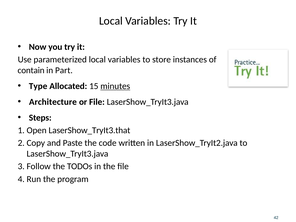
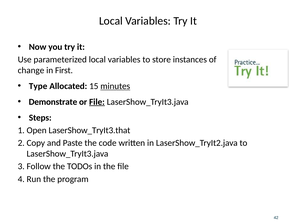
contain: contain -> change (31, 70)
Part: Part -> First (64, 70)
Architecture: Architecture -> Demonstrate (53, 102)
File underline: none -> present (97, 102)
